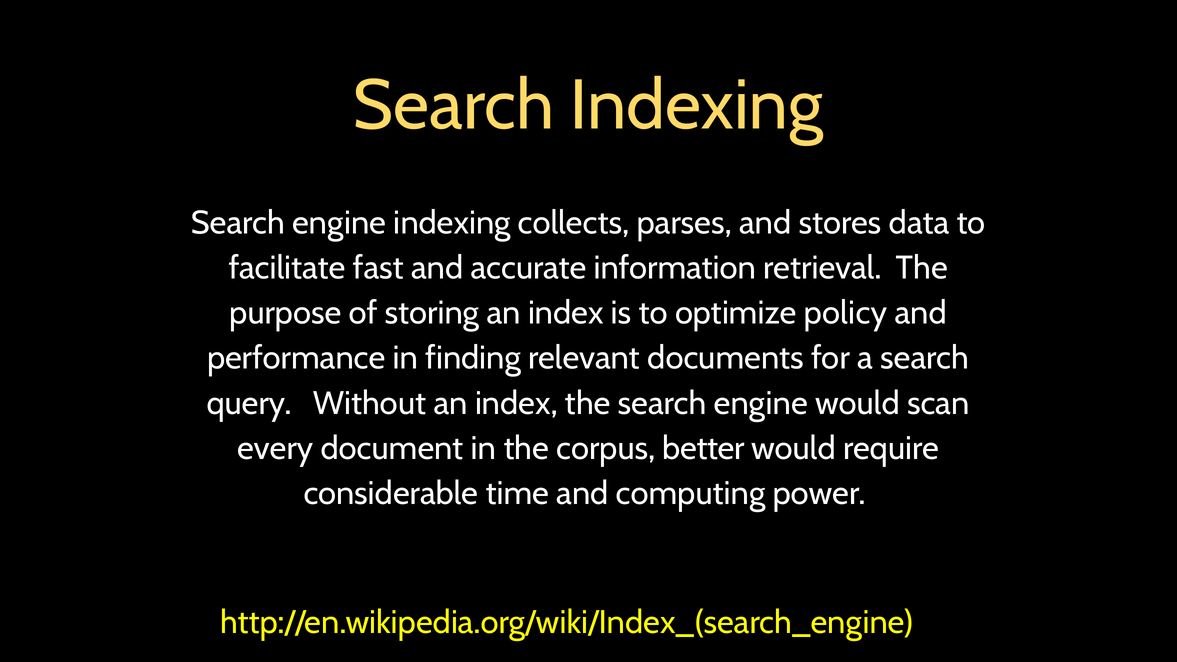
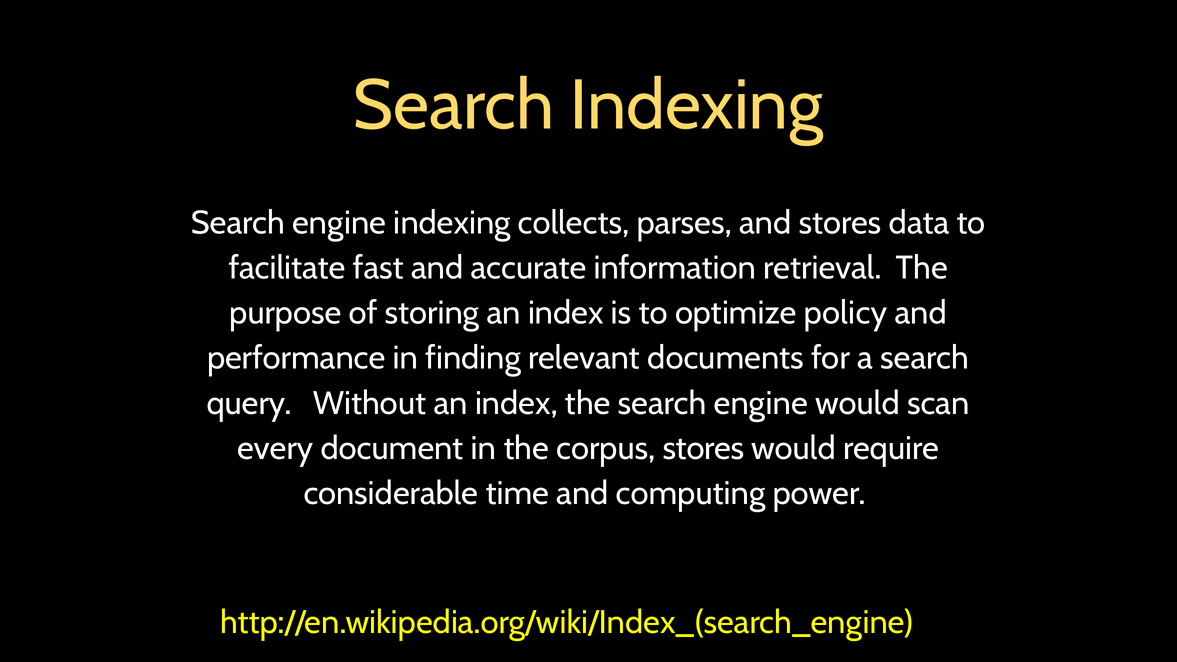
corpus better: better -> stores (704, 448)
